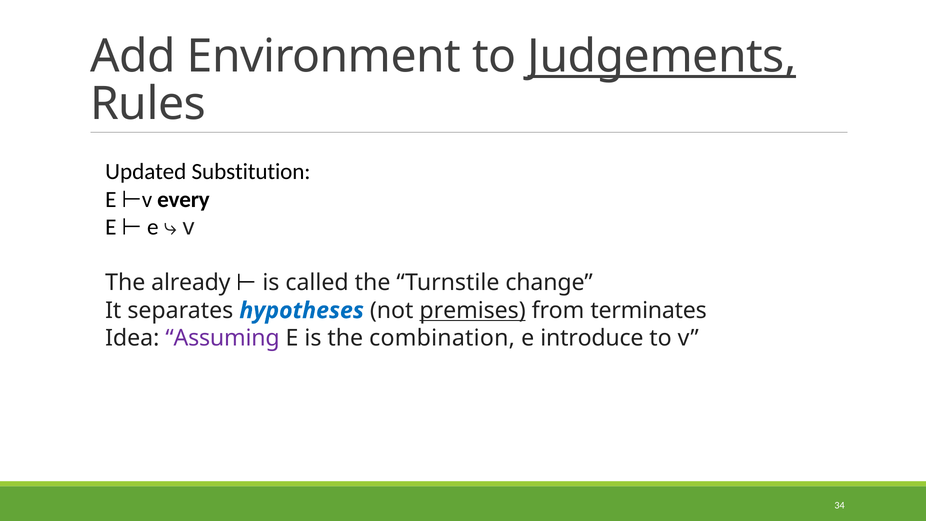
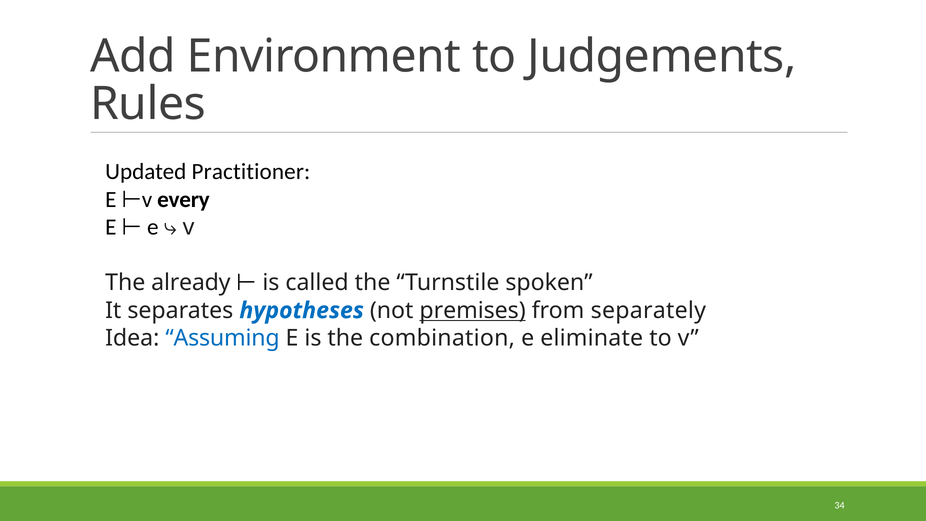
Judgements underline: present -> none (662, 57)
Substitution: Substitution -> Practitioner (251, 172)
change: change -> spoken (549, 283)
terminates: terminates -> separately (648, 310)
Assuming colour: purple -> blue (223, 338)
introduce: introduce -> eliminate (592, 338)
